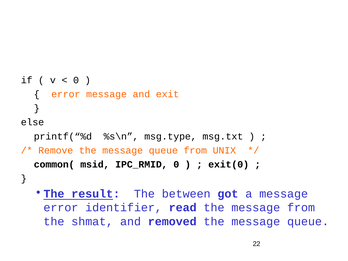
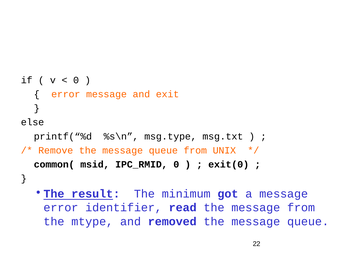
between: between -> minimum (186, 194)
shmat: shmat -> mtype (92, 222)
